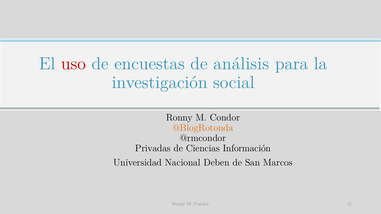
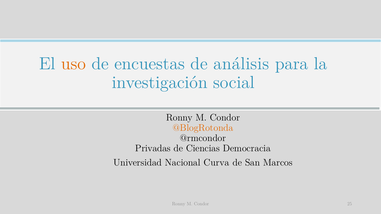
uso colour: red -> orange (74, 64)
Información: Información -> Democracia (247, 148)
Deben: Deben -> Curva (217, 163)
